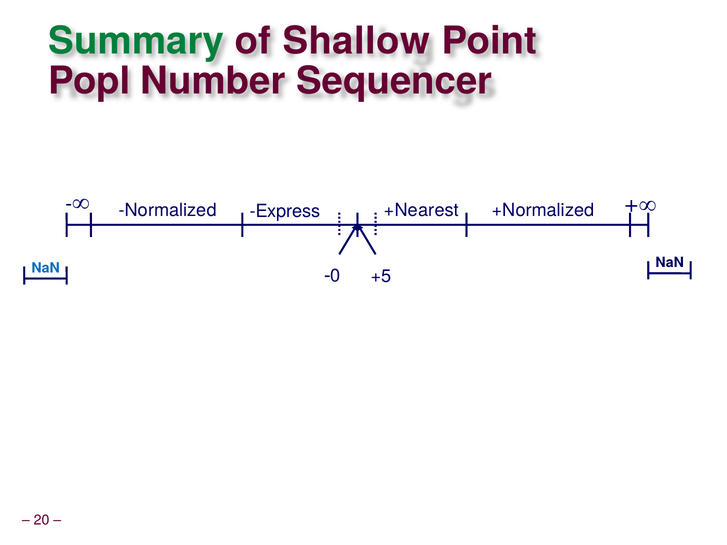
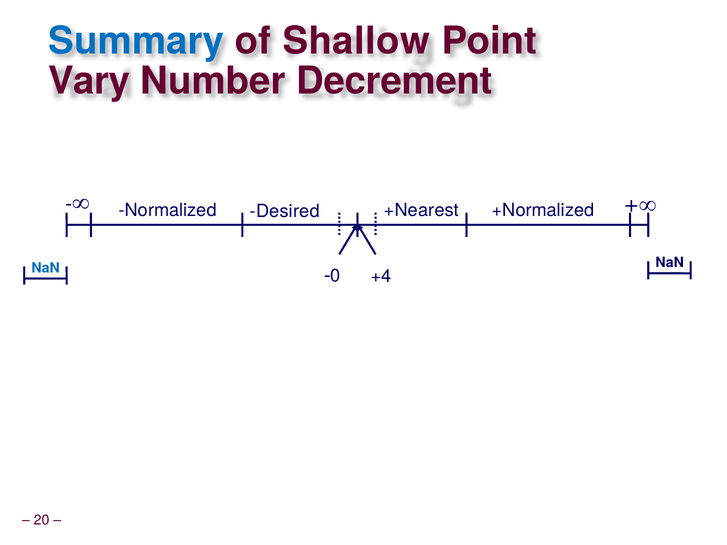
Summary colour: green -> blue (136, 41)
Popl: Popl -> Vary (89, 81)
Sequencer: Sequencer -> Decrement (394, 81)
Express: Express -> Desired (285, 211)
+5: +5 -> +4 (381, 276)
